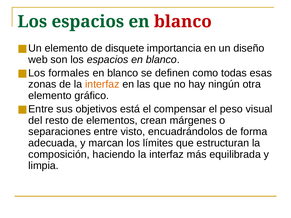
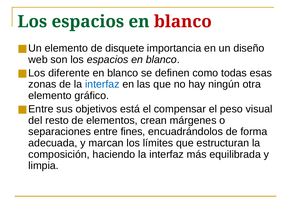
formales: formales -> diferente (69, 73)
interfaz colour: orange -> blue (102, 84)
visto: visto -> fines (133, 132)
